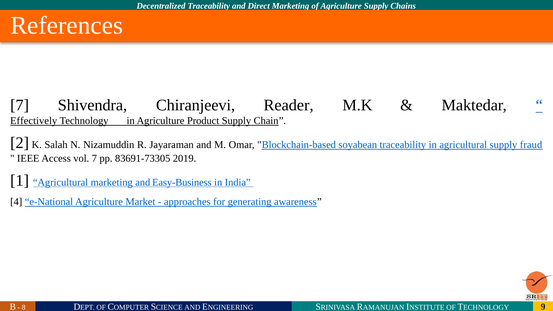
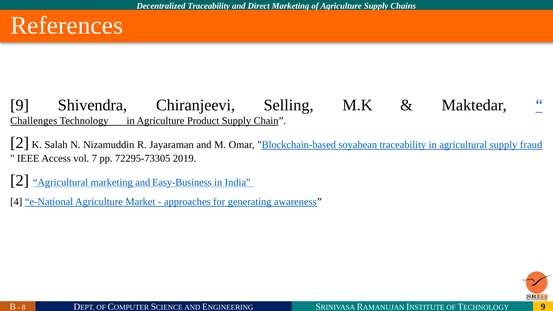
7: 7 -> 9 (20, 105)
Reader: Reader -> Selling (289, 105)
Effectively: Effectively -> Challenges (34, 121)
83691-73305: 83691-73305 -> 72295-73305 (143, 158)
1: 1 -> 2 (20, 180)
